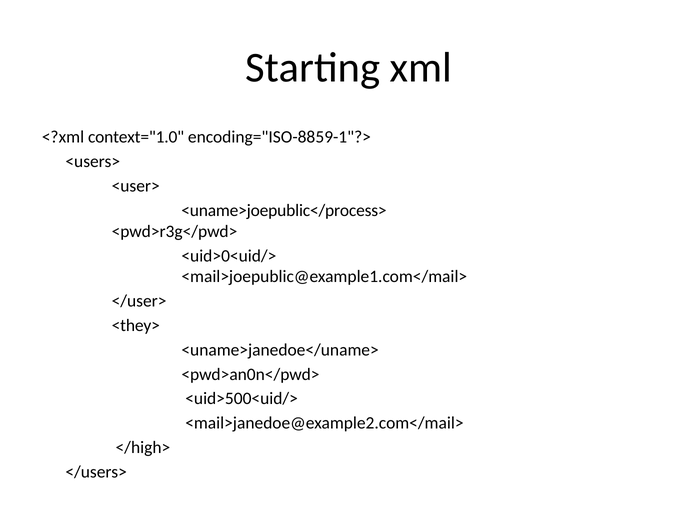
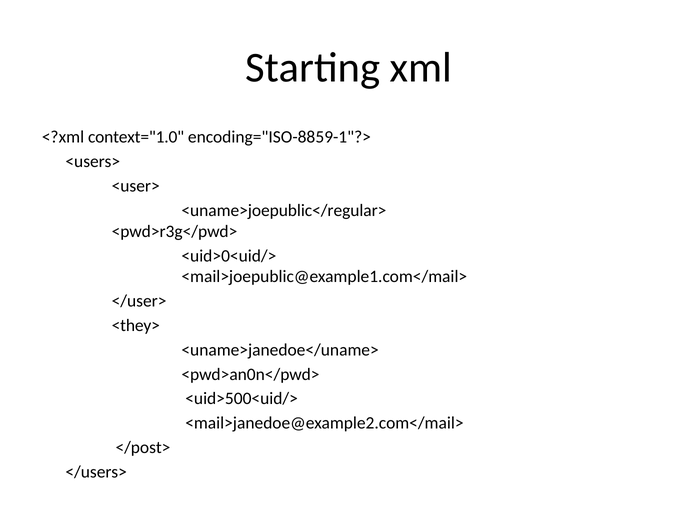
<uname>joepublic</process>: <uname>joepublic</process> -> <uname>joepublic</regular> (284, 211)
</high>: </high> -> </post> (143, 448)
